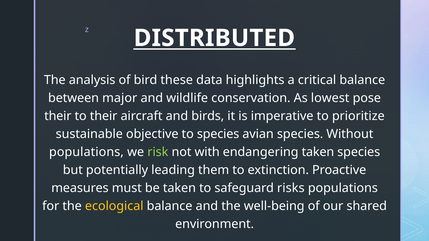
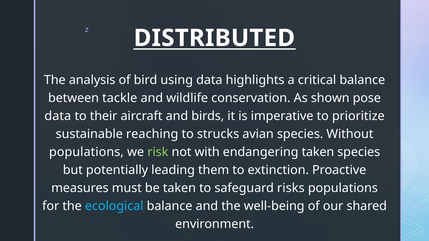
these: these -> using (177, 80)
major: major -> tackle (120, 98)
lowest: lowest -> shown (330, 98)
their: their -> data (58, 116)
objective: objective -> reaching (152, 134)
to species: species -> strucks (218, 134)
ecological colour: yellow -> light blue (114, 206)
